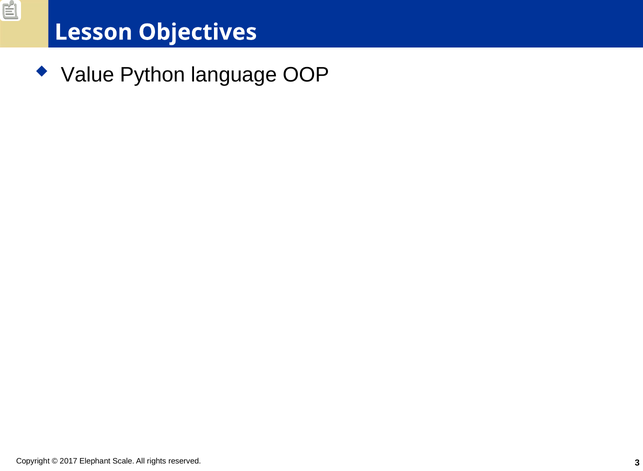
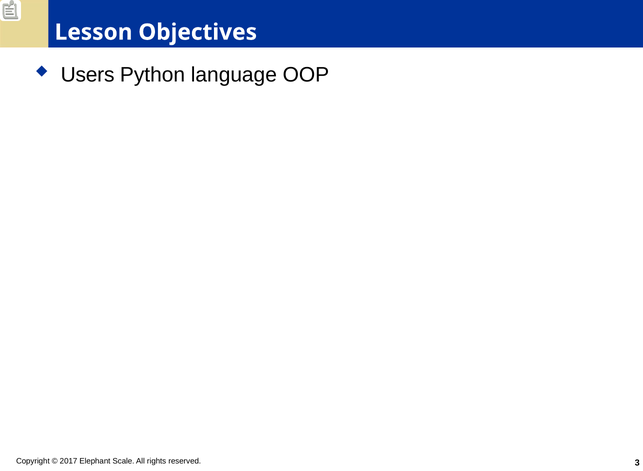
Value: Value -> Users (88, 75)
